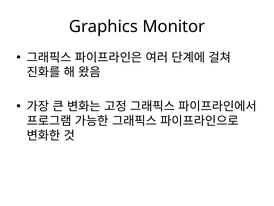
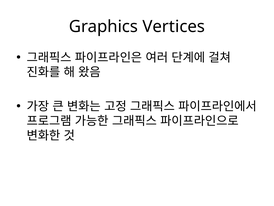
Monitor: Monitor -> Vertices (174, 27)
